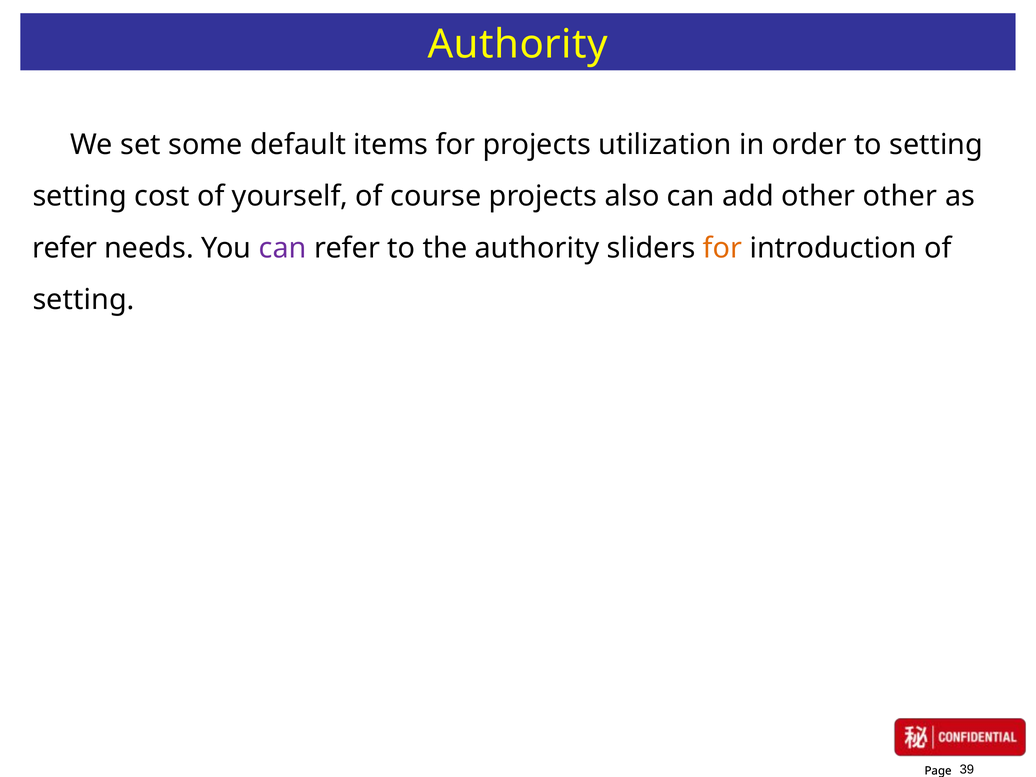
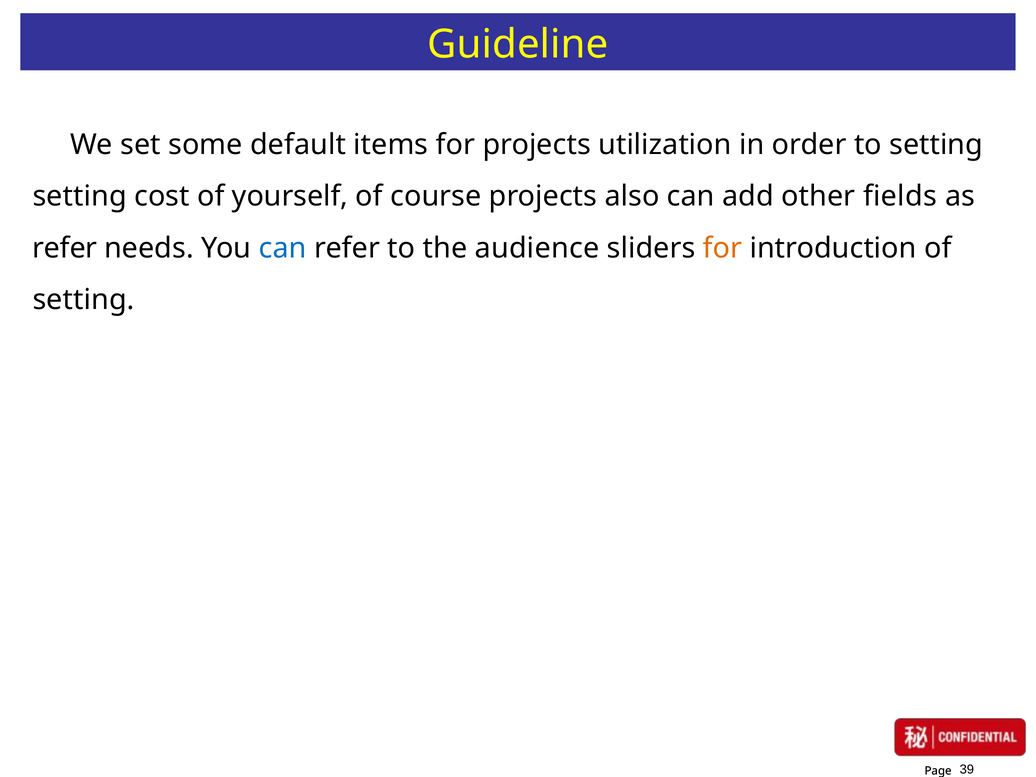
Authority: Authority -> Guideline (518, 44)
other other: other -> fields (900, 196)
can colour: purple -> blue (283, 248)
the authority: authority -> audience (537, 248)
